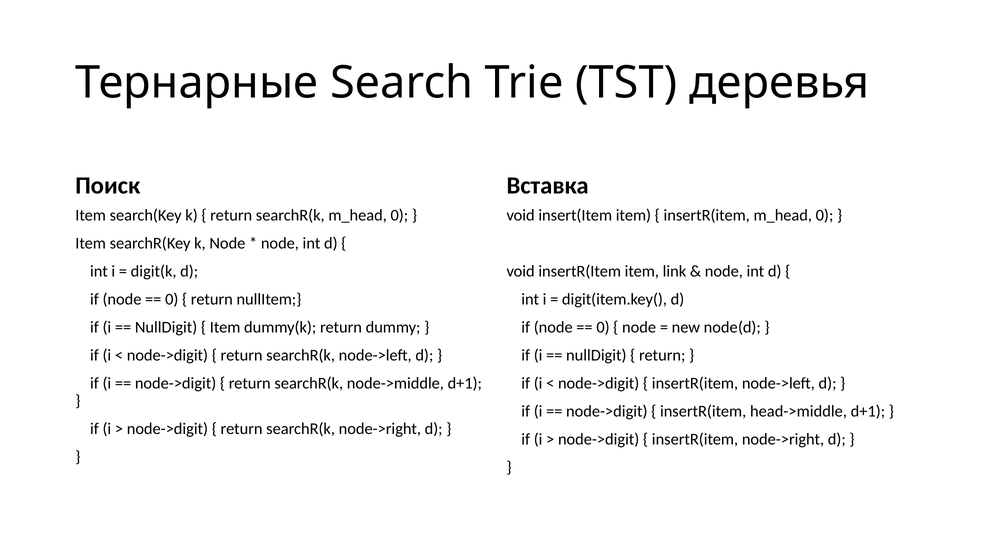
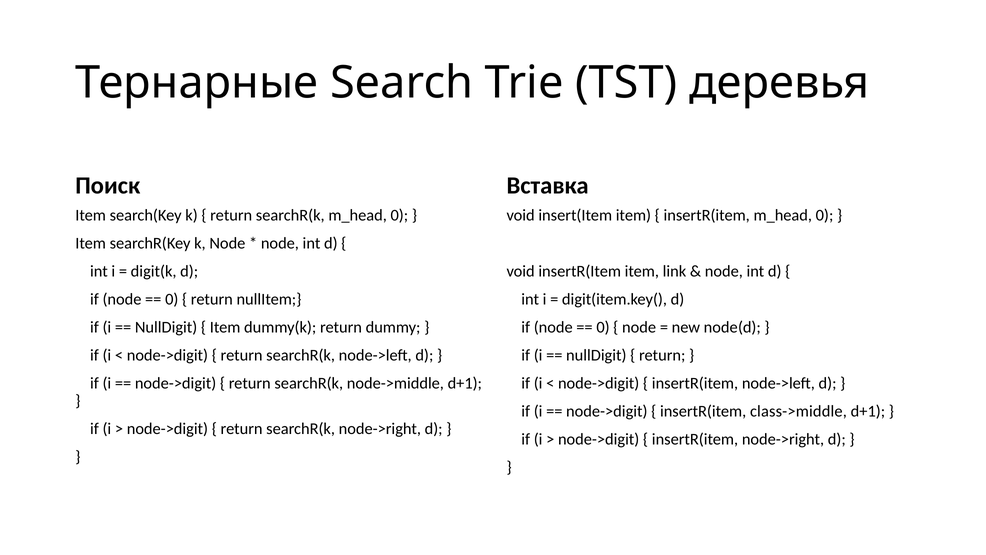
head->middle: head->middle -> class->middle (798, 411)
